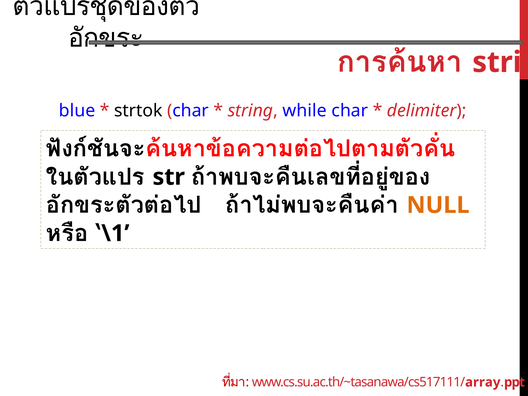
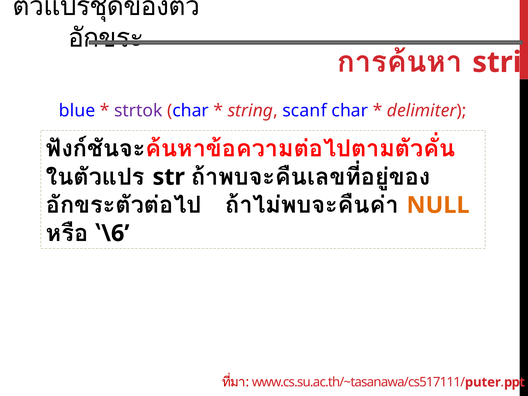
strtok colour: black -> purple (138, 111)
while: while -> scanf (305, 111)
\1: \1 -> \6 (115, 233)
array: array -> puter (483, 382)
